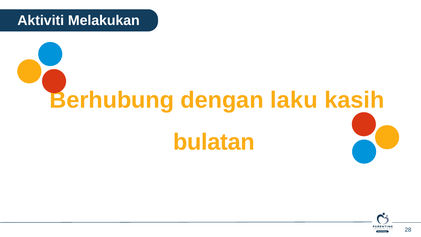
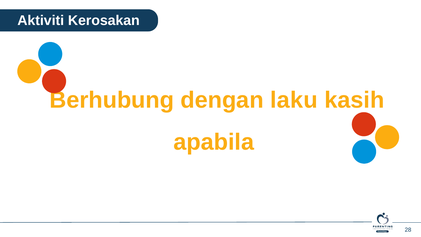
Melakukan: Melakukan -> Kerosakan (104, 21)
bulatan: bulatan -> apabila (214, 142)
